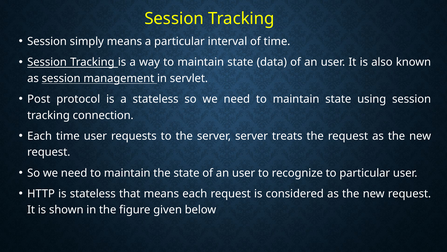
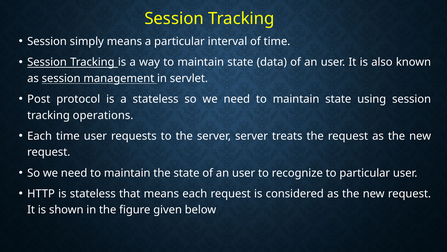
connection: connection -> operations (103, 115)
